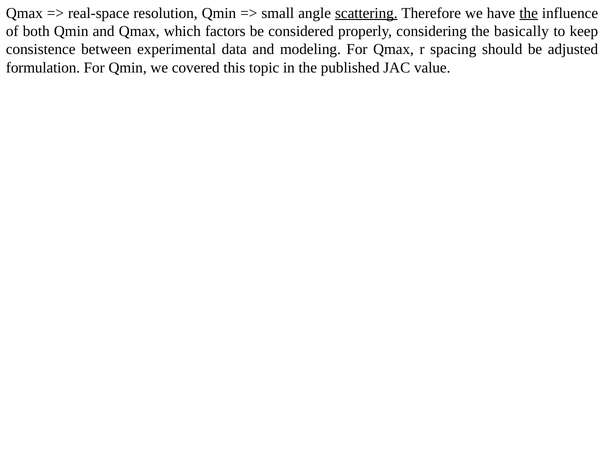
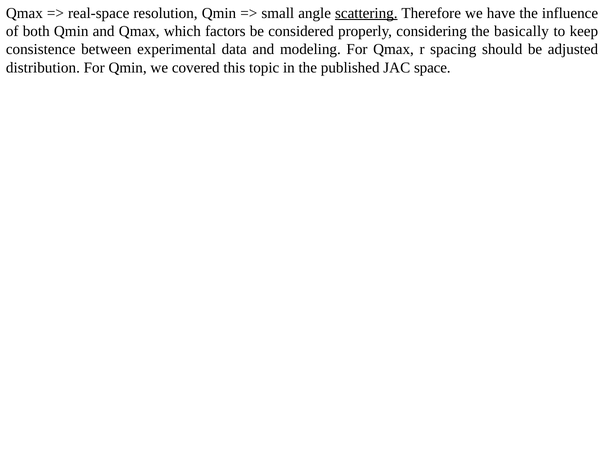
the underline: present -> none (529, 13)
formulation: formulation -> distribution (43, 68)
value: value -> space (432, 68)
